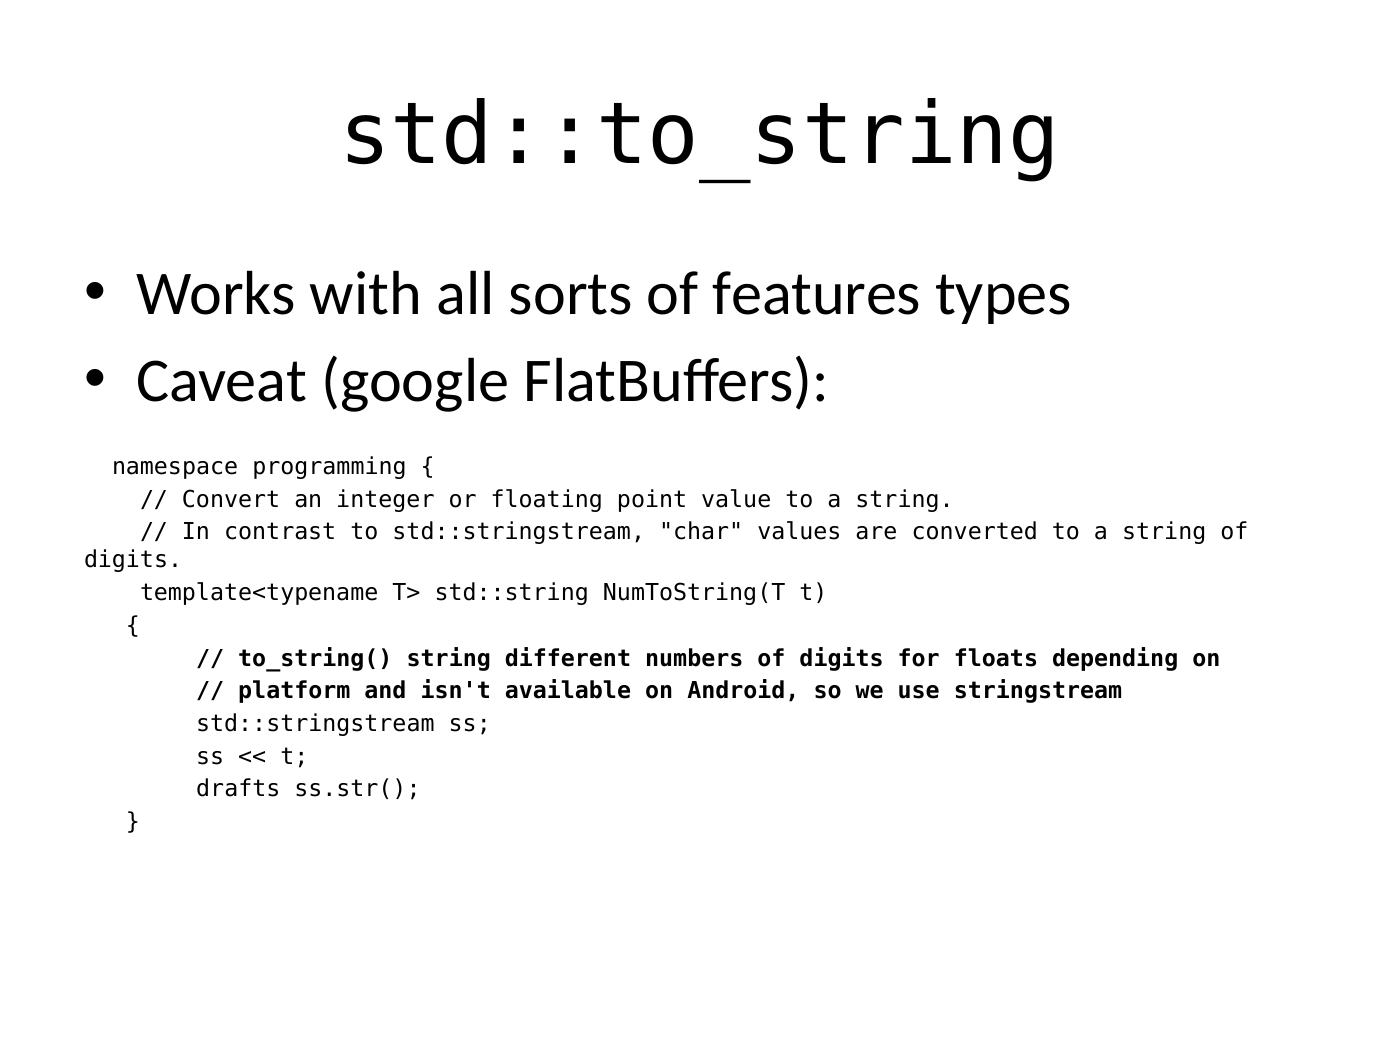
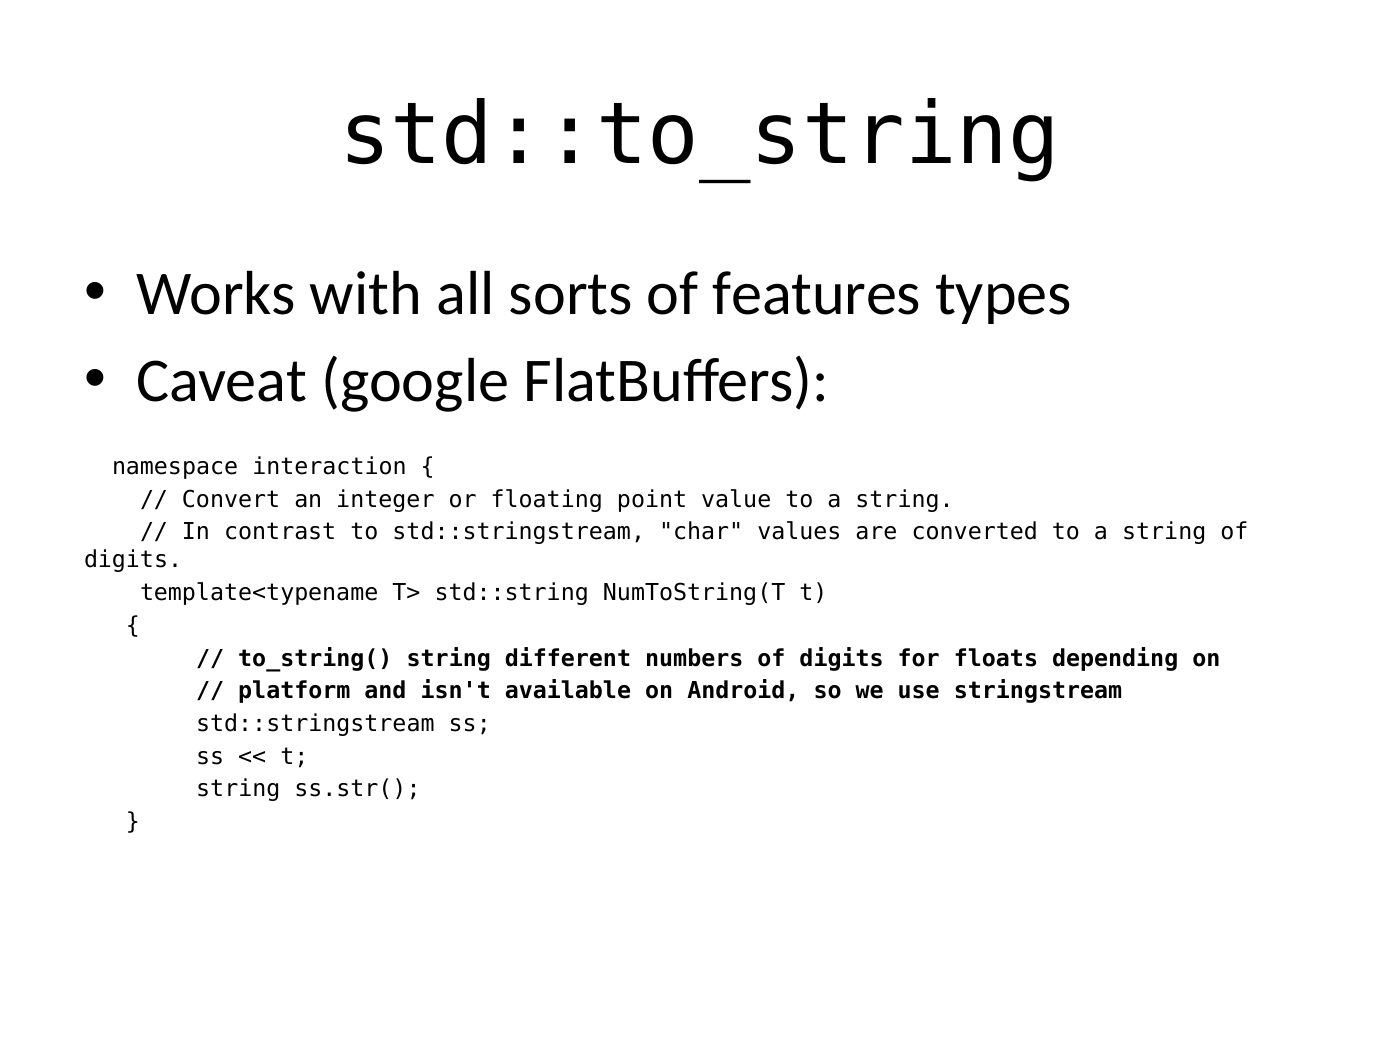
programming: programming -> interaction (329, 467)
drafts: drafts -> string (238, 789)
